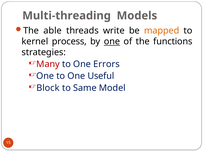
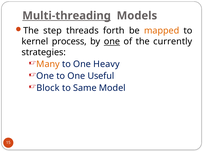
Multi-threading underline: none -> present (67, 16)
able: able -> step (53, 31)
write: write -> forth (114, 31)
functions: functions -> currently (173, 42)
Many colour: red -> orange (48, 64)
Errors: Errors -> Heavy (107, 64)
